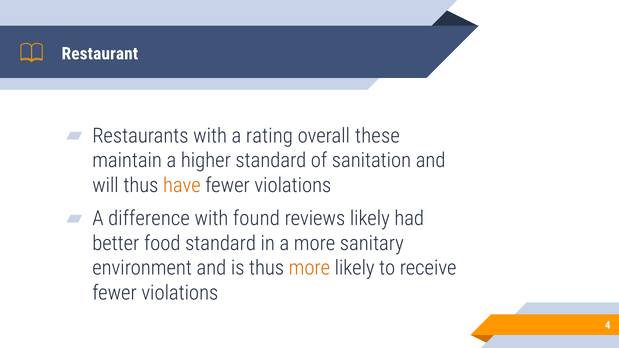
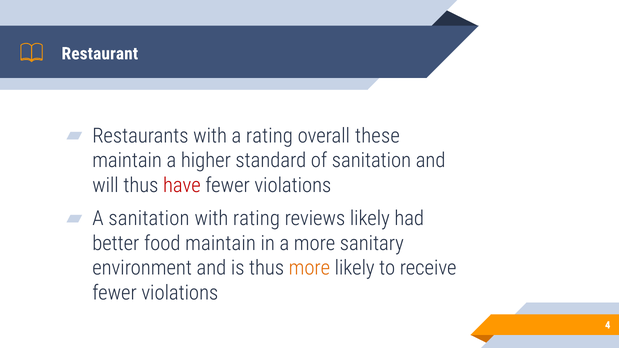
have colour: orange -> red (182, 185)
A difference: difference -> sanitation (149, 219)
with found: found -> rating (256, 219)
food standard: standard -> maintain (220, 243)
